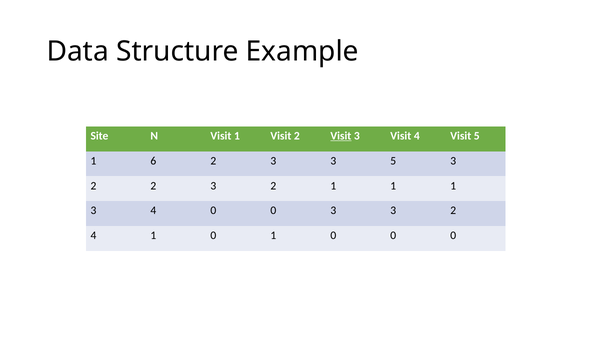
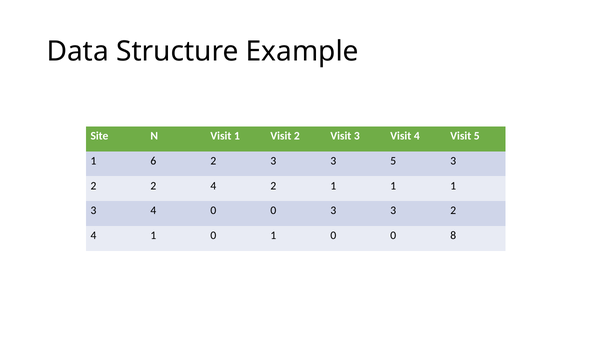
Visit underline: present -> none (341, 136)
2 2 3: 3 -> 4 (213, 186)
0 0 0: 0 -> 8 (453, 235)
